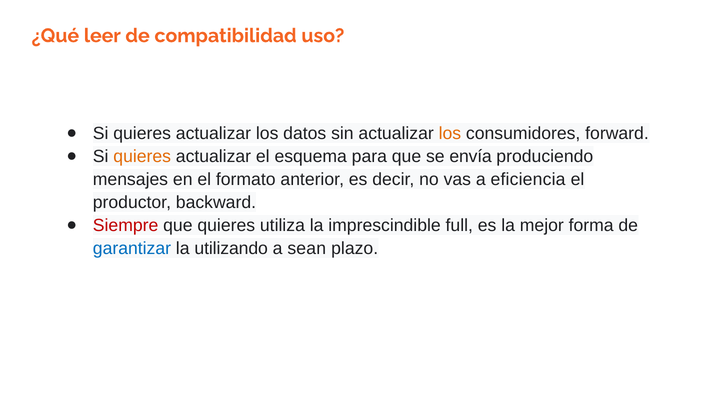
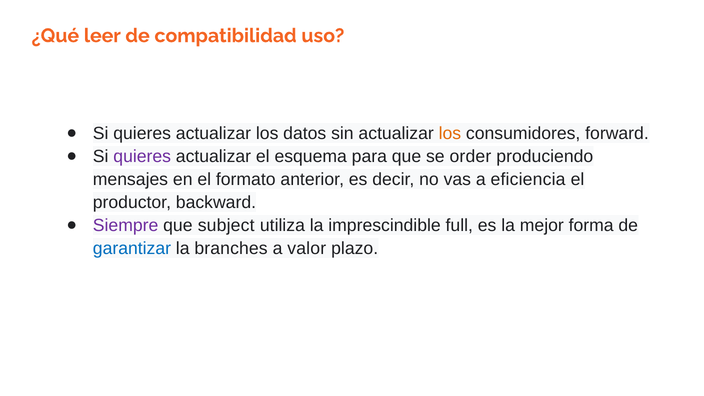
quieres colour: orange -> purple (142, 156)
envía: envía -> order (470, 156)
Siempre colour: red -> purple (126, 225)
que quieres: quieres -> subject (226, 225)
utilizando: utilizando -> branches (231, 248)
sean: sean -> valor (307, 248)
